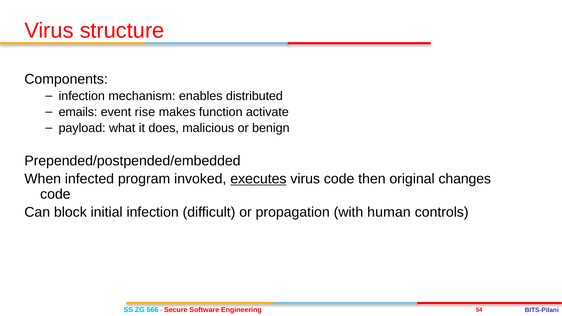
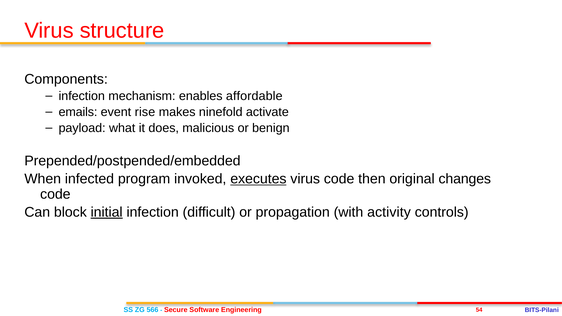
distributed: distributed -> affordable (254, 96)
function: function -> ninefold (221, 112)
initial underline: none -> present (107, 212)
human: human -> activity (389, 212)
